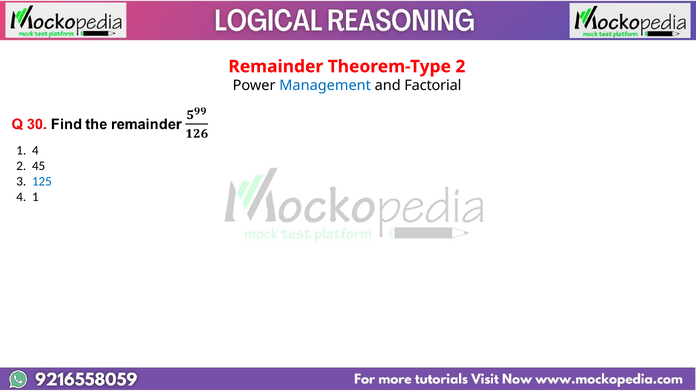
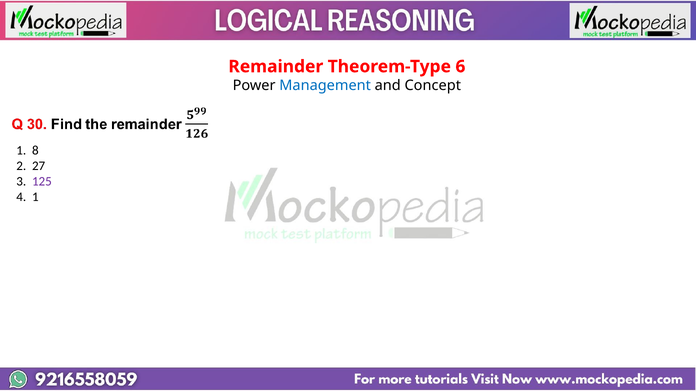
Theorem-Type 2: 2 -> 6 (460, 67)
Factorial: Factorial -> Concept (433, 86)
1 4: 4 -> 8 (35, 150)
45: 45 -> 27 (39, 166)
125 colour: blue -> purple (42, 182)
